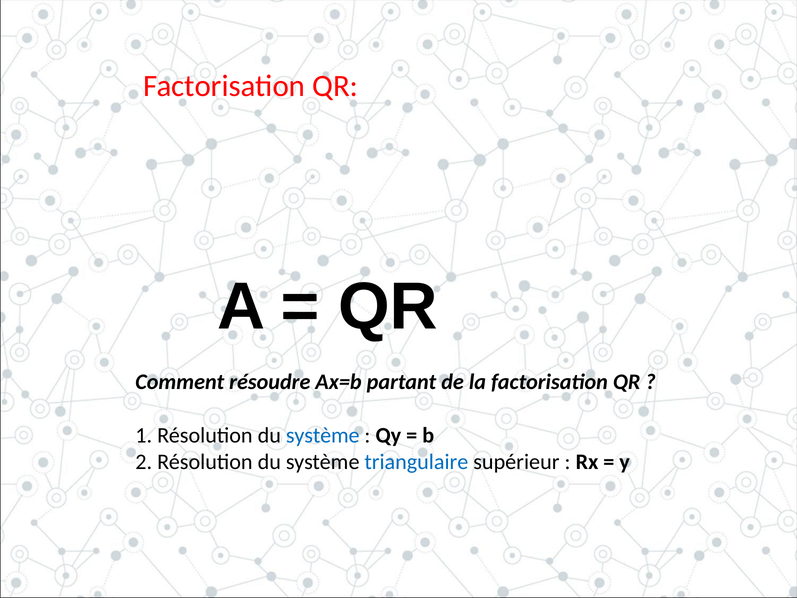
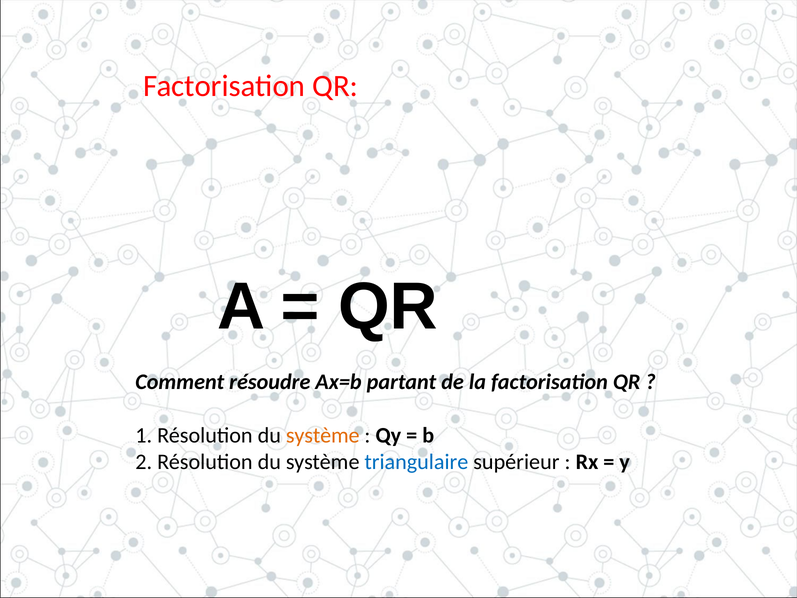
système colour: blue -> orange (323, 435)
